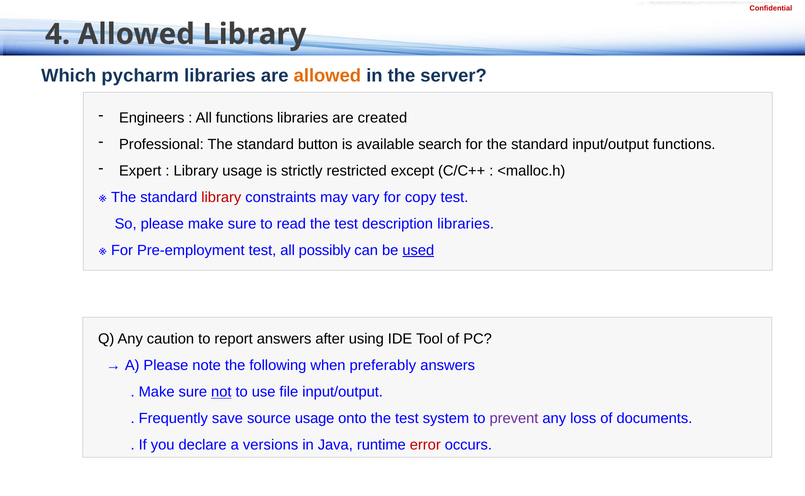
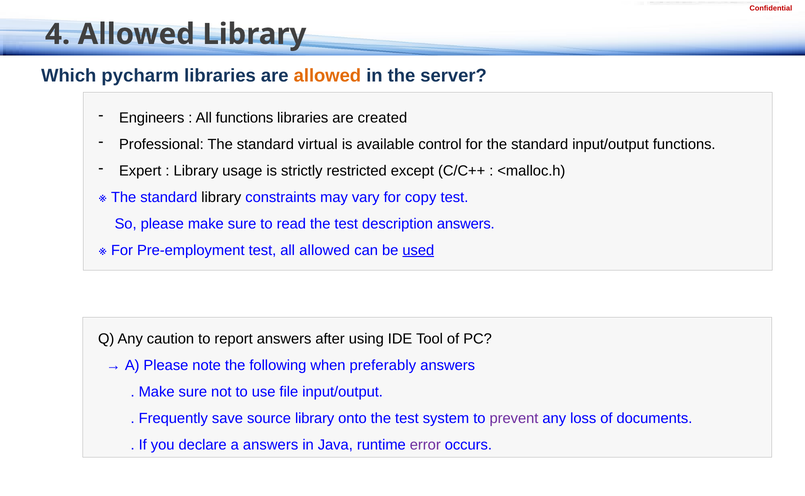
button: button -> virtual (318, 145)
search: search -> control (440, 145)
library colour: red -> black (221, 197)
description libraries: libraries -> answers (466, 224)
all possibly: possibly -> allowed (325, 250)
not underline: present -> none (221, 392)
source usage: usage -> library (315, 419)
a versions: versions -> answers (271, 445)
error colour: red -> purple (425, 445)
